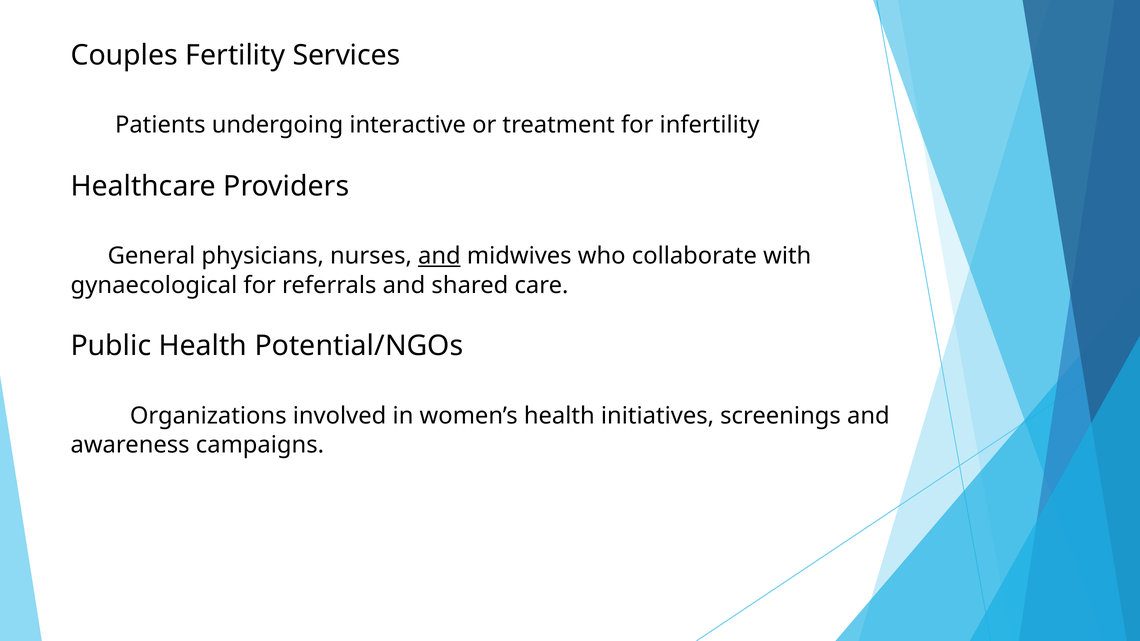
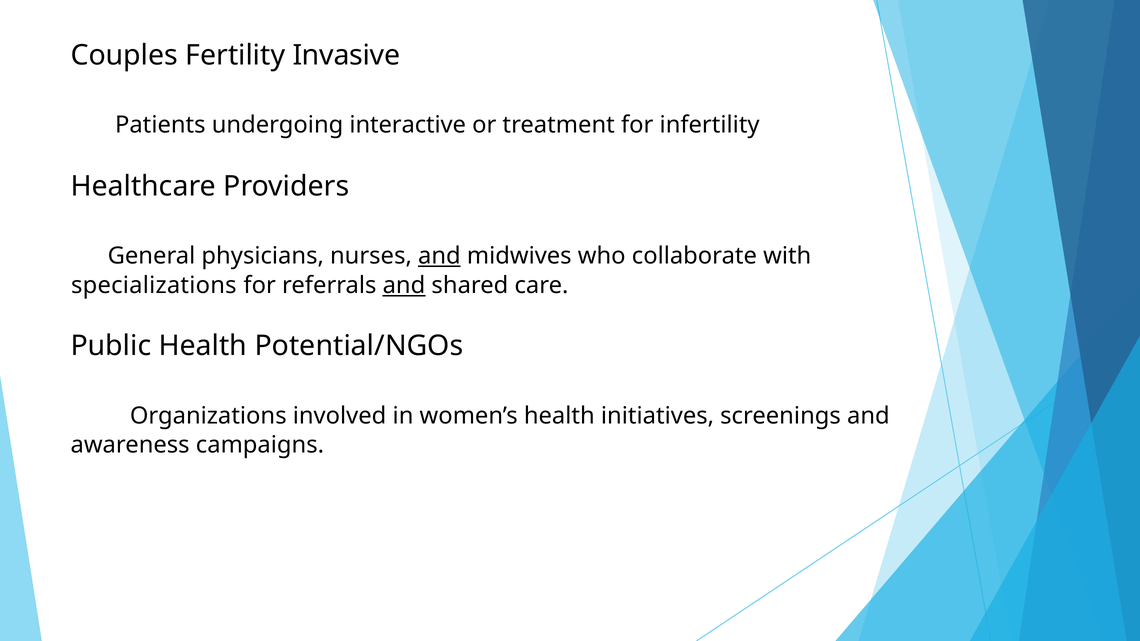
Services: Services -> Invasive (346, 55)
gynaecological: gynaecological -> specializations (154, 286)
and underline: none -> present (404, 286)
